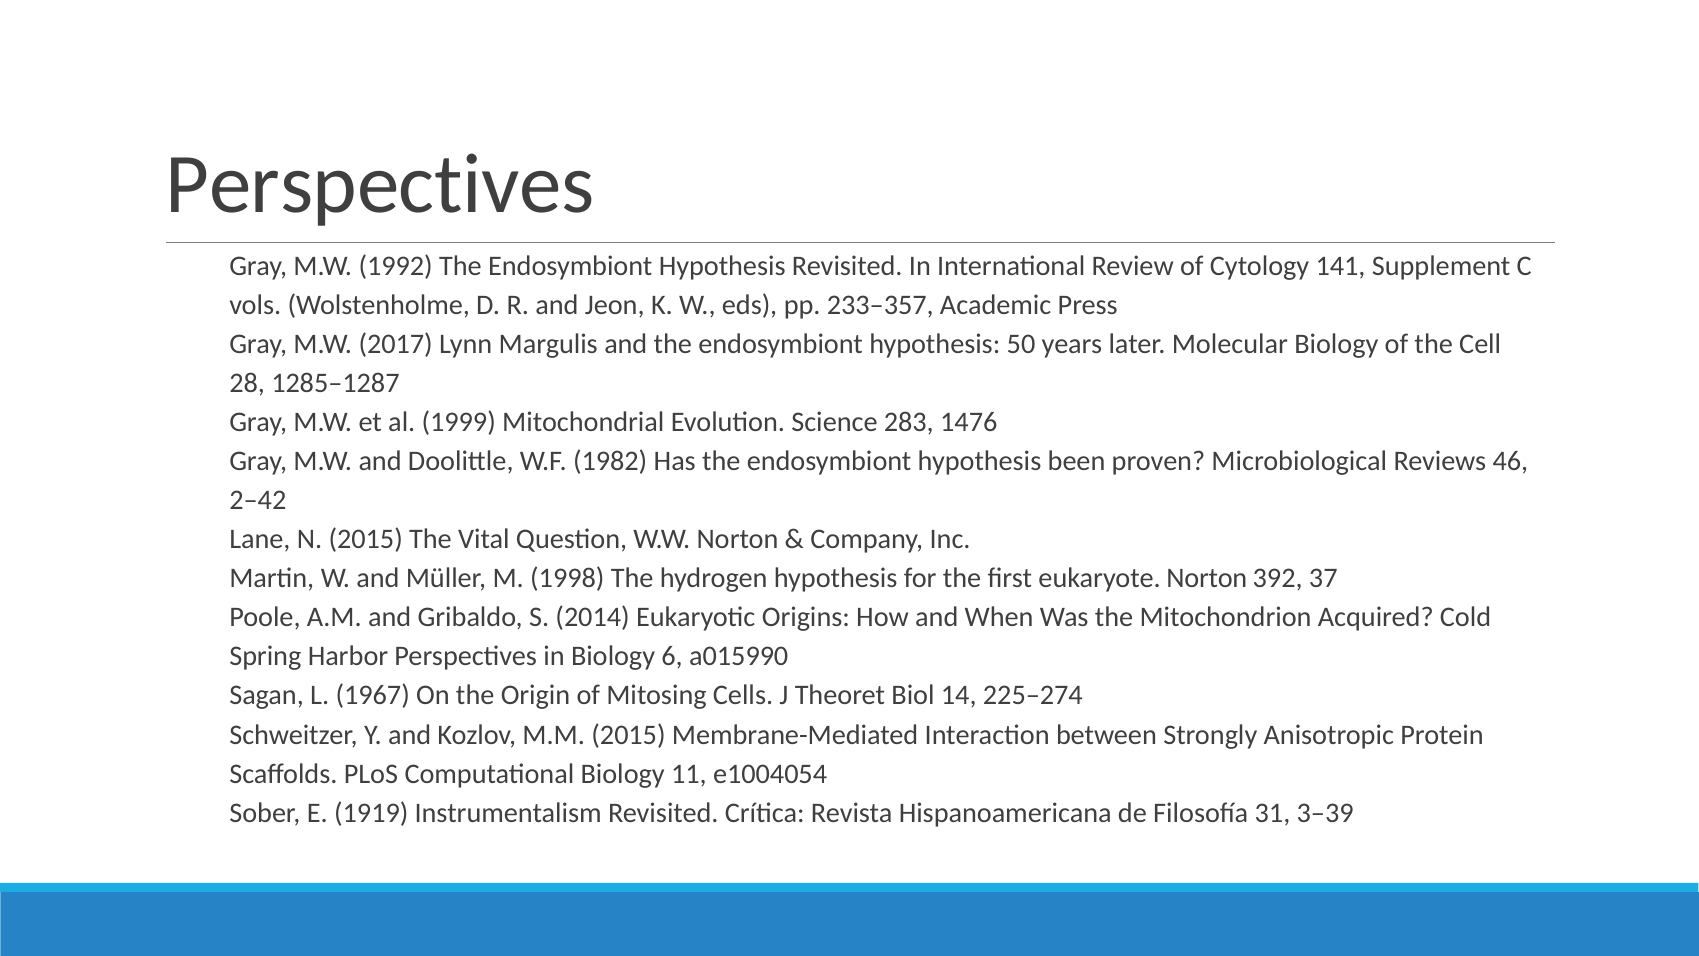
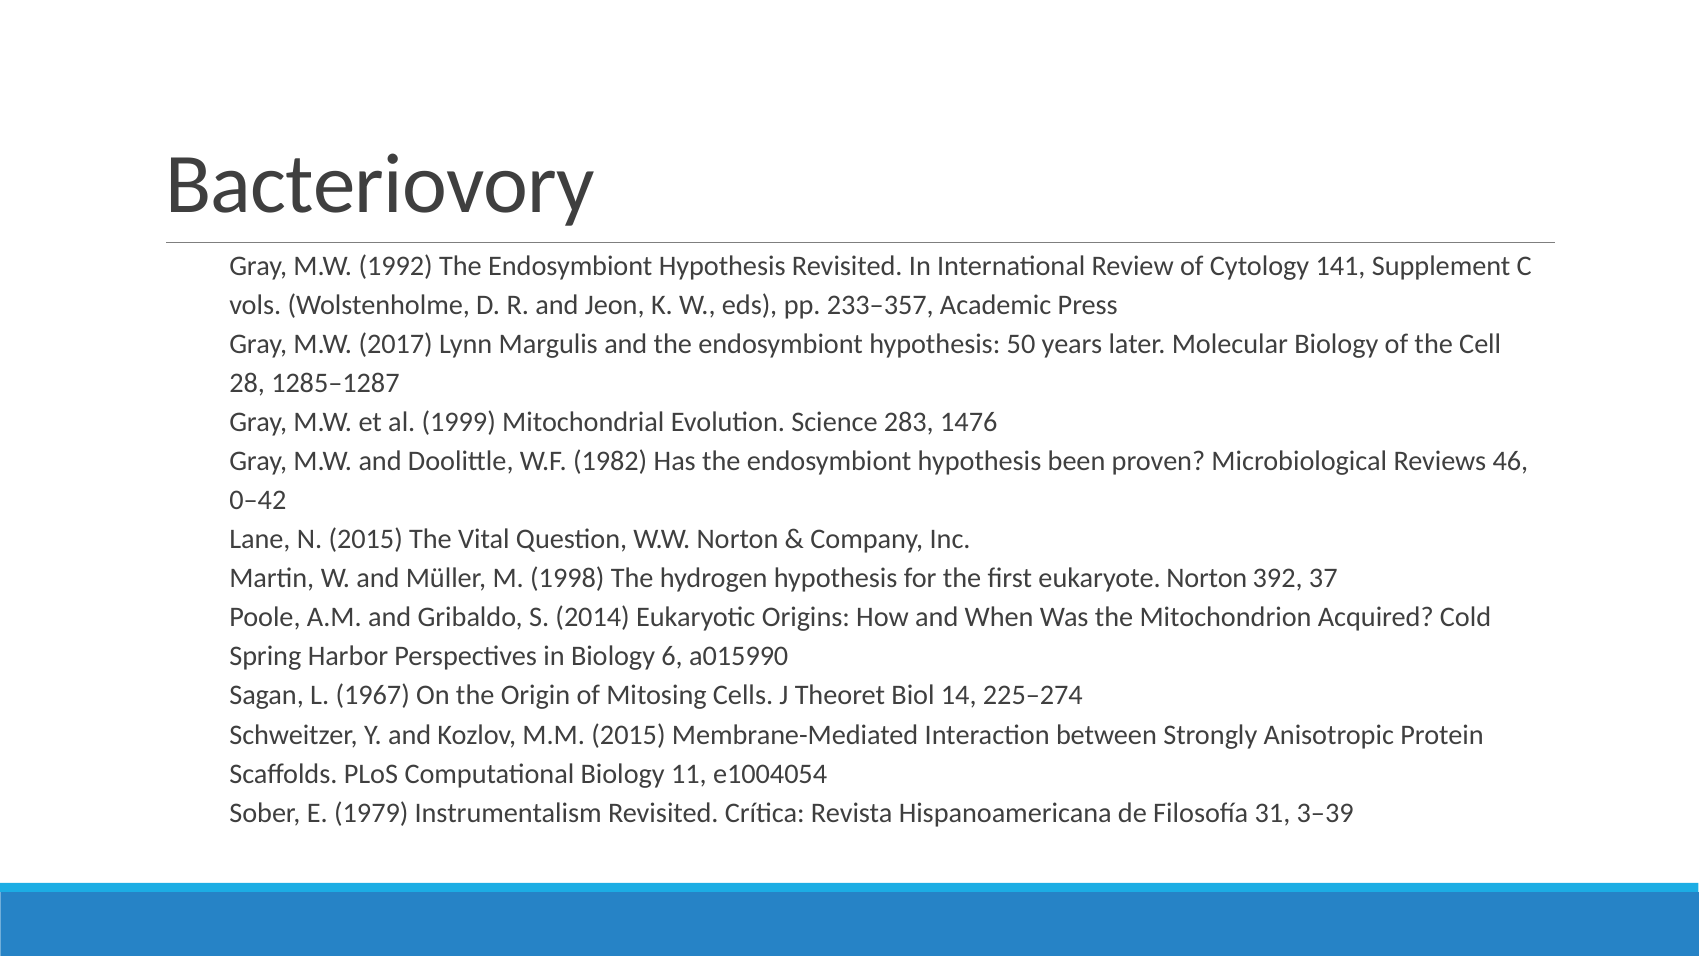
Perspectives: Perspectives -> Bacteriovory (380, 184)
2–42: 2–42 -> 0–42 (258, 500)
1919: 1919 -> 1979 (371, 812)
